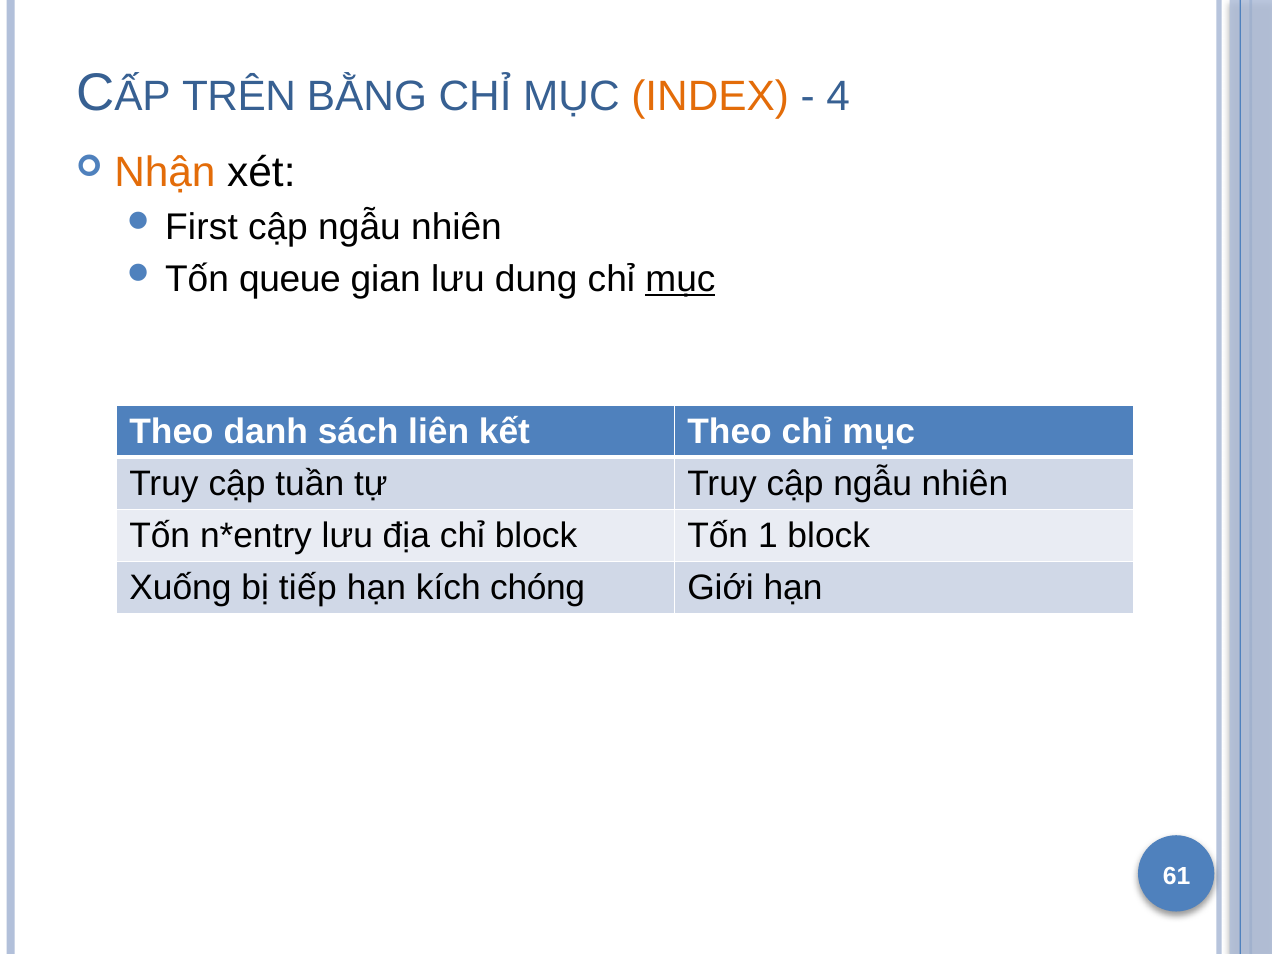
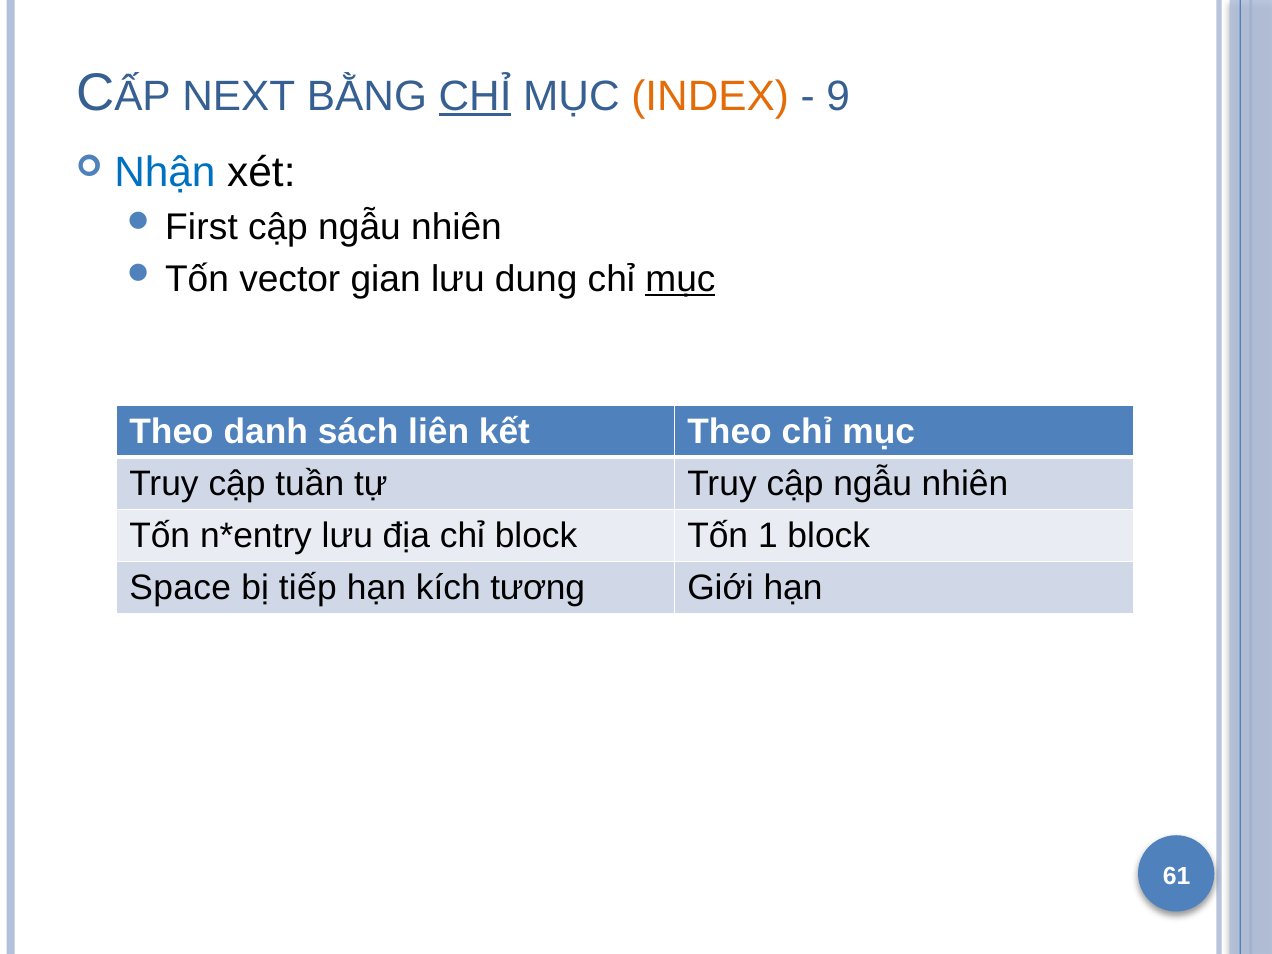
TRÊN: TRÊN -> NEXT (239, 96)
CHỈ underline: none -> present (475, 96)
4: 4 -> 9 (838, 96)
Nhận colour: orange -> blue (165, 172)
queue: queue -> vector (290, 279)
Xuống: Xuống -> Space (180, 588)
chóng: chóng -> tương (538, 588)
